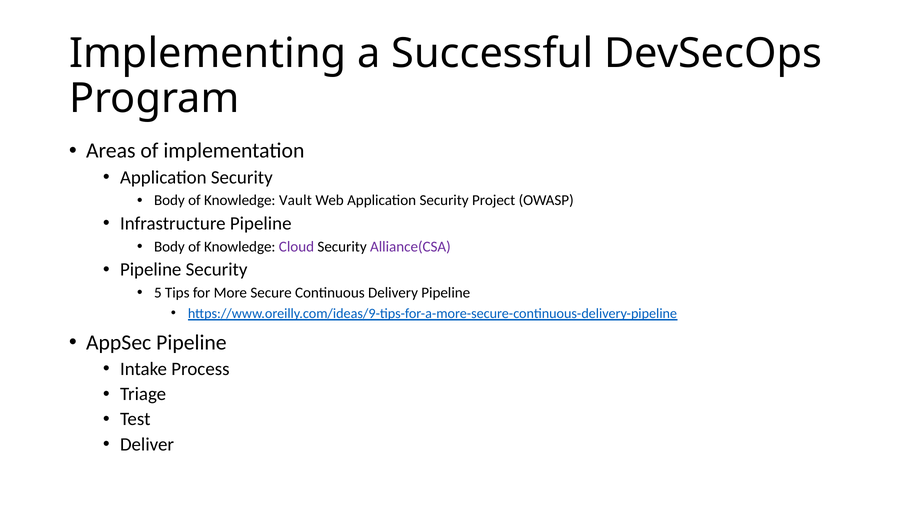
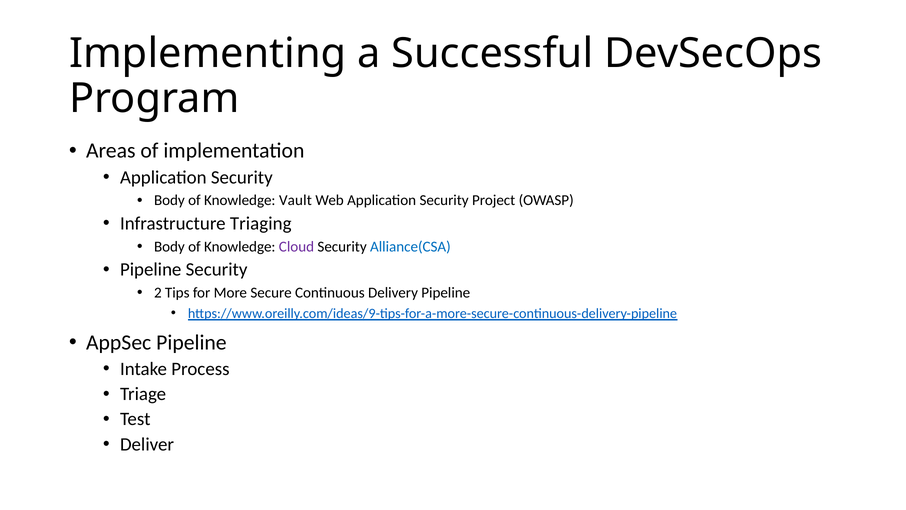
Infrastructure Pipeline: Pipeline -> Triaging (261, 223)
Alliance(CSA colour: purple -> blue (410, 246)
5: 5 -> 2 (158, 293)
